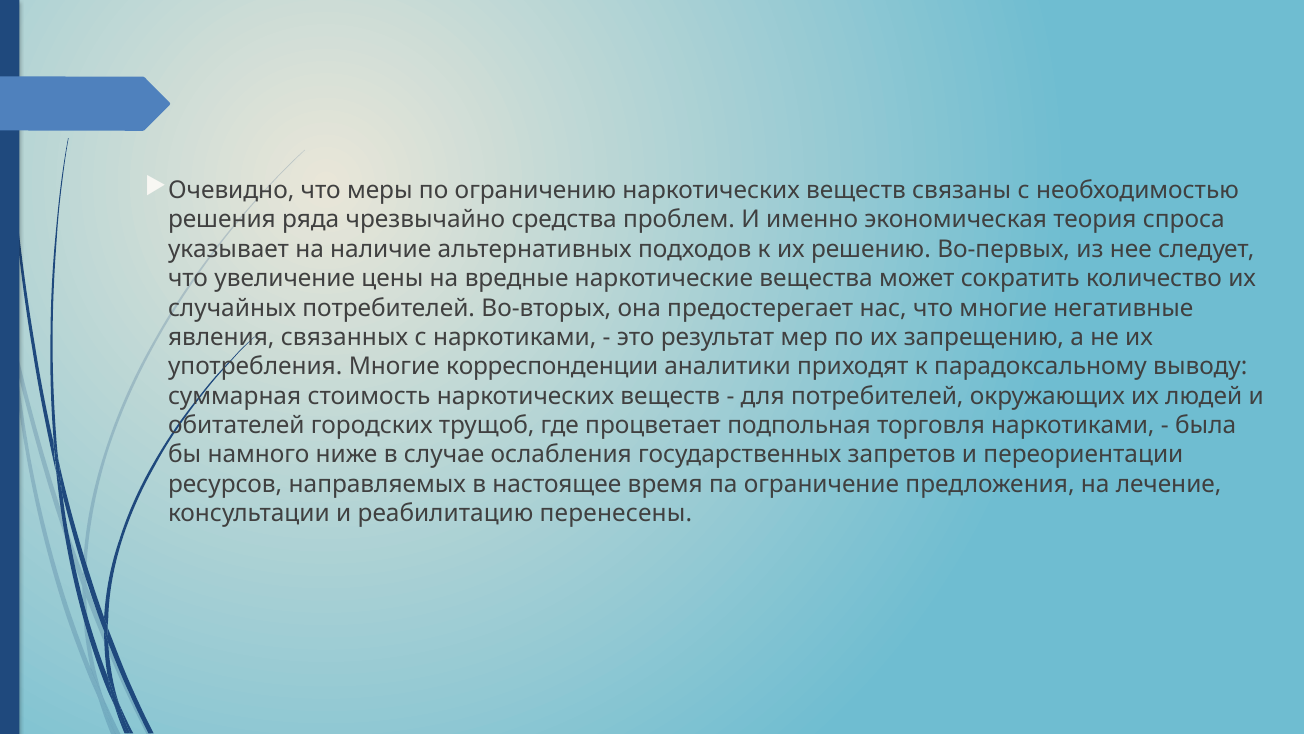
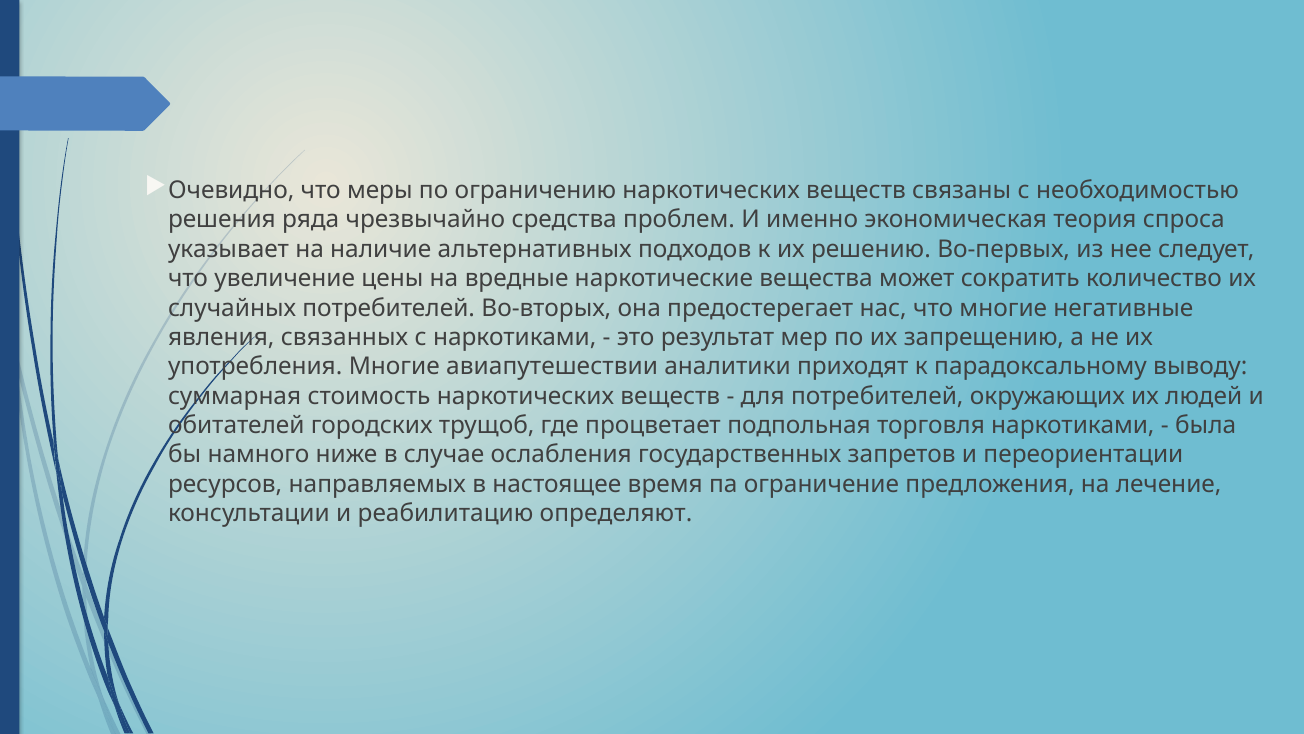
корреспонденции: корреспонденции -> авиапутешествии (552, 366)
перенесены: перенесены -> определяют (616, 513)
